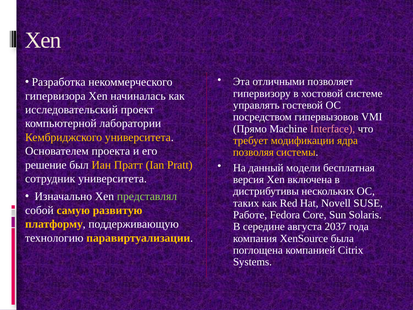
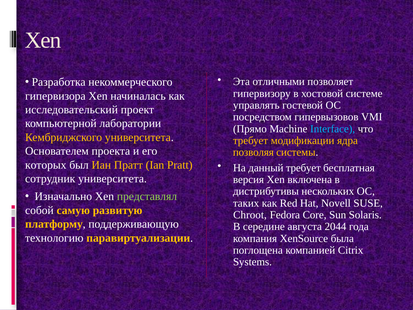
Interface colour: pink -> light blue (333, 129)
решение: решение -> которых (46, 165)
данный модели: модели -> требует (303, 168)
Работе: Работе -> Chroot (250, 215)
2037: 2037 -> 2044 (335, 227)
